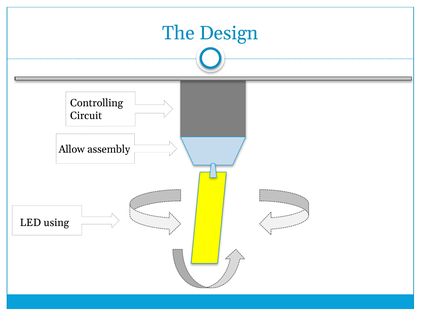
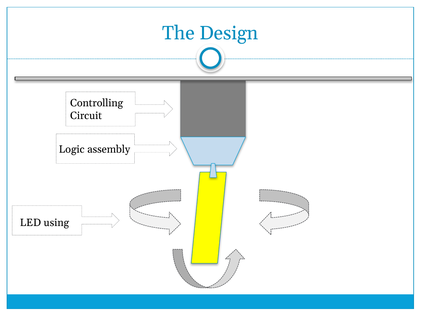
Allow: Allow -> Logic (72, 149)
